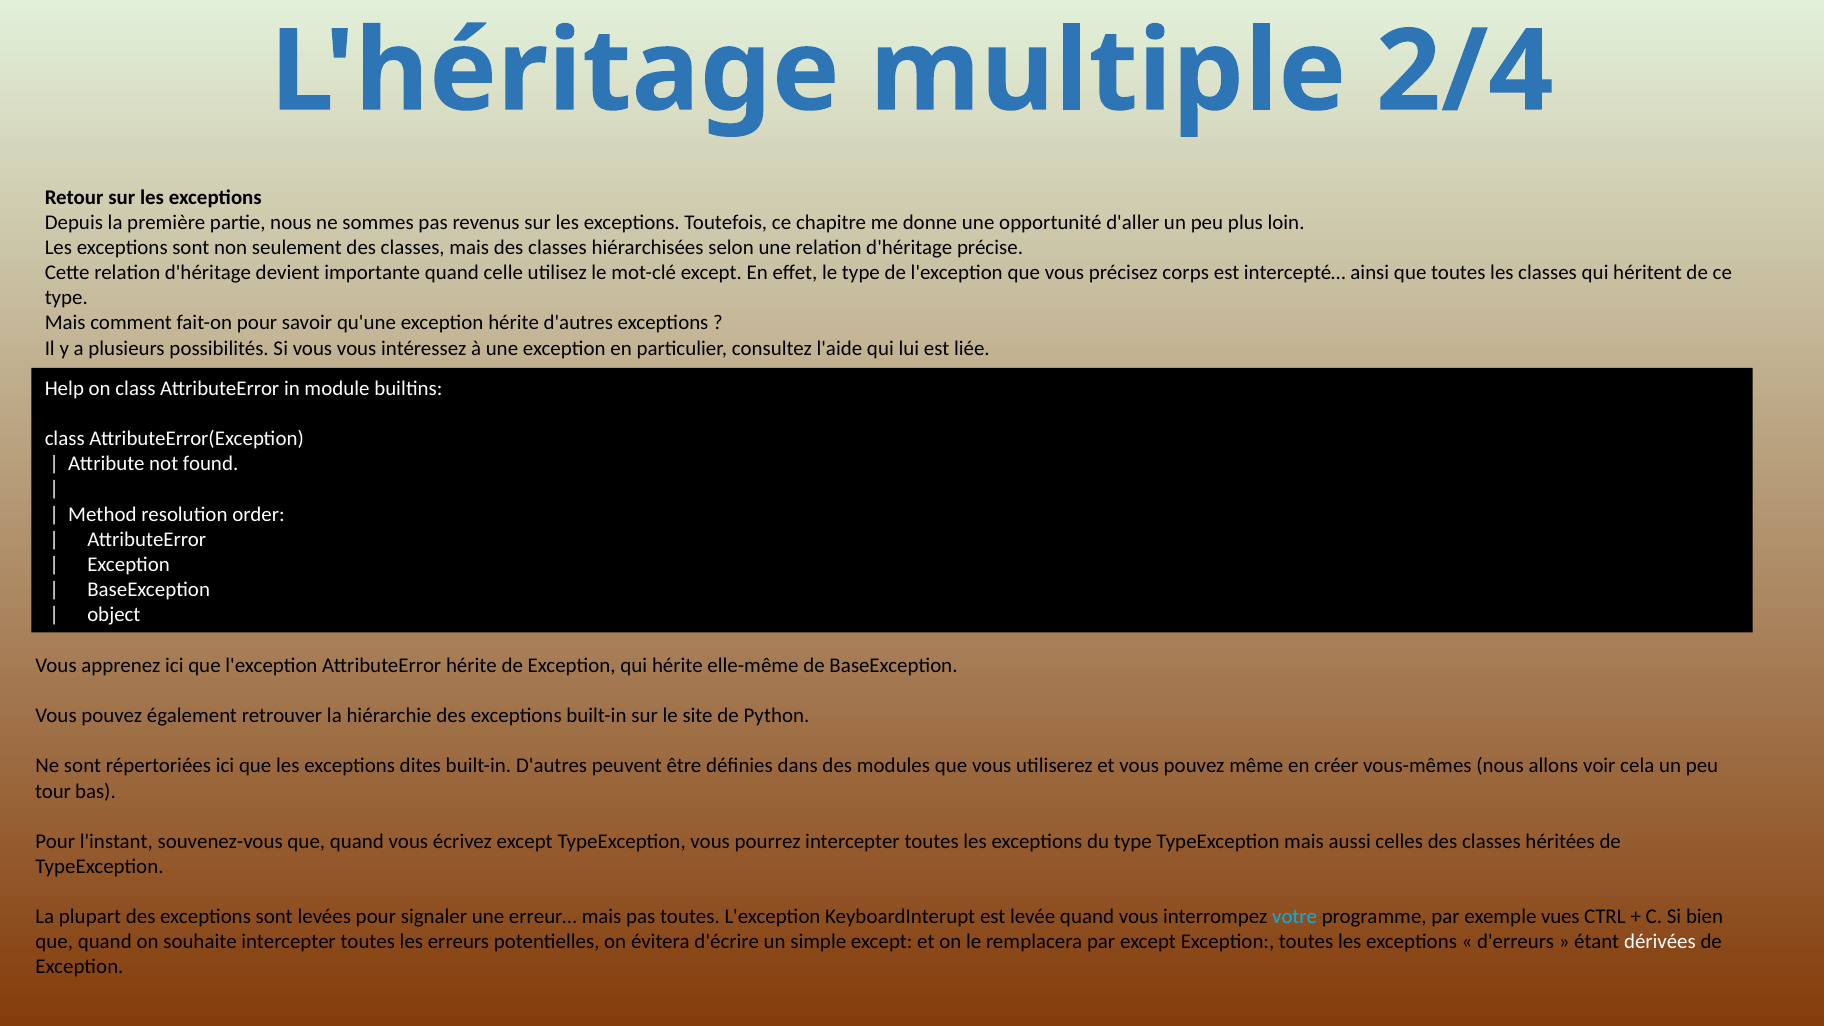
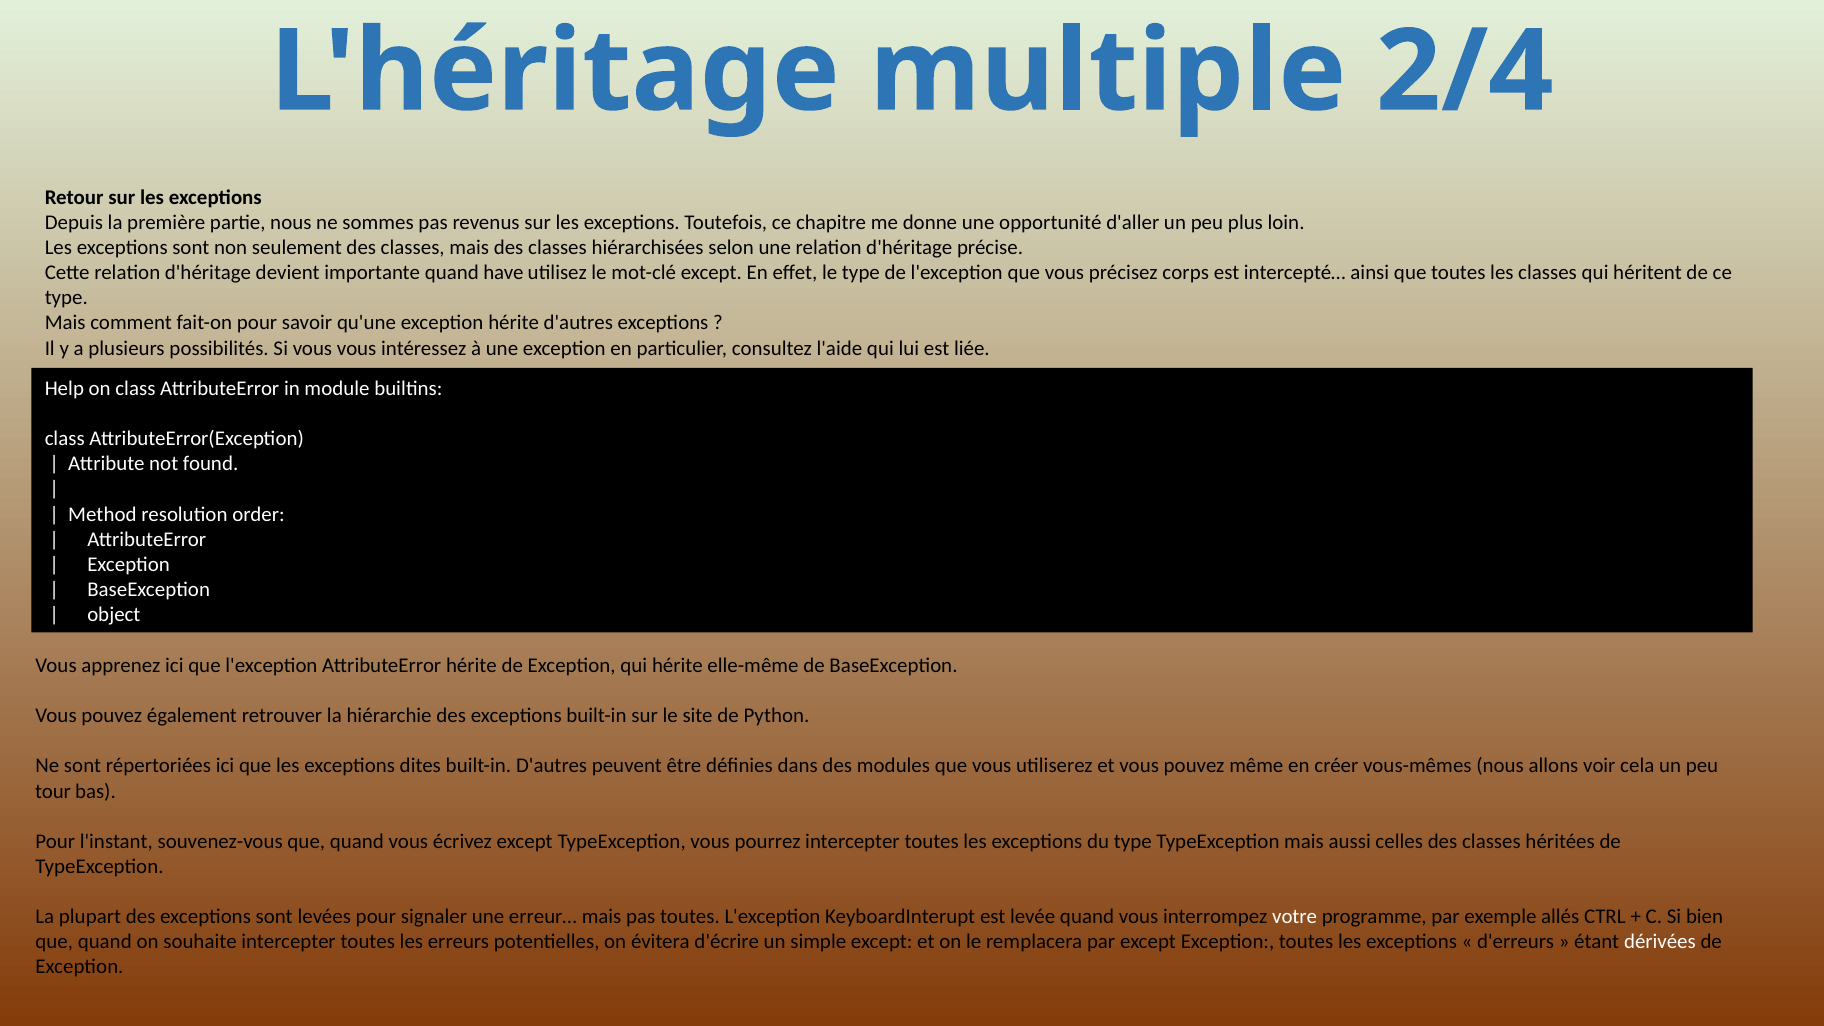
celle: celle -> have (503, 273)
votre colour: light blue -> white (1295, 917)
vues: vues -> allés (1560, 917)
